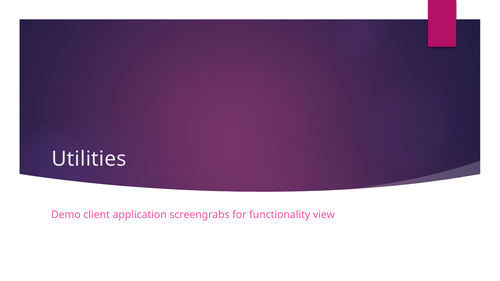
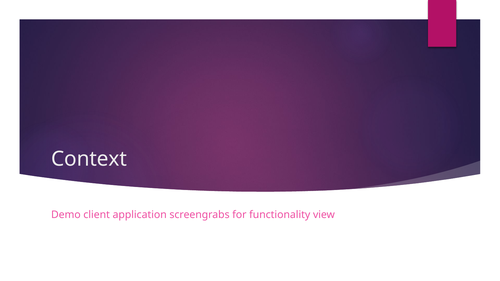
Utilities: Utilities -> Context (89, 159)
